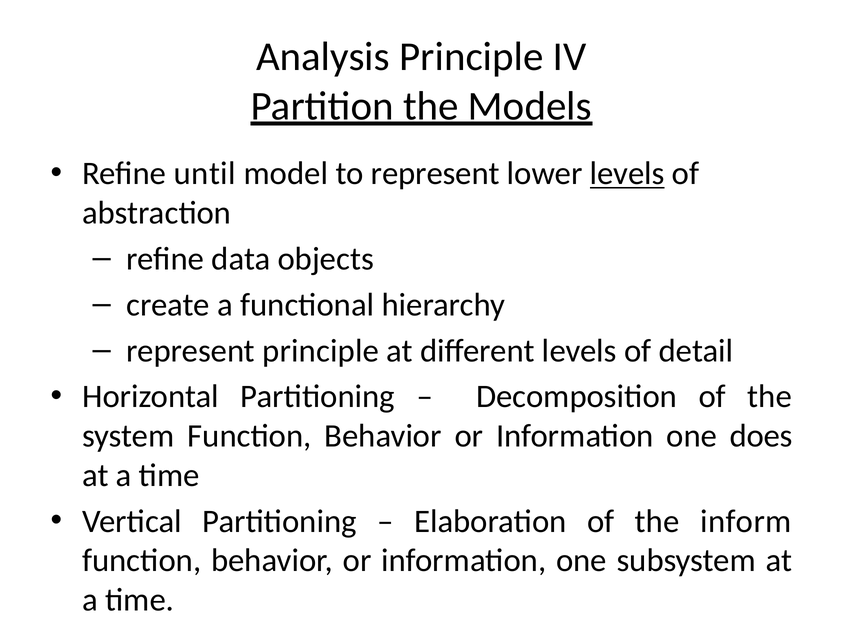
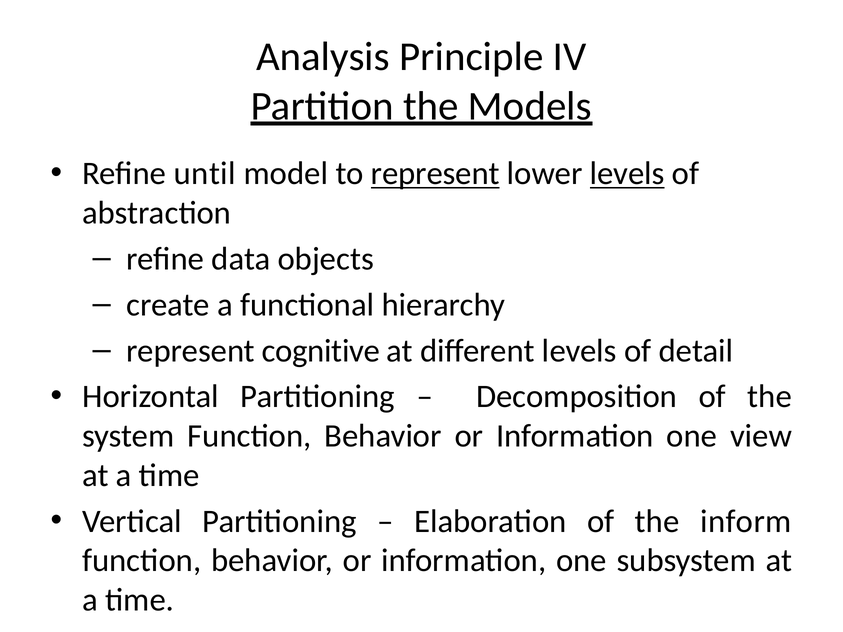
represent underline: none -> present (435, 174)
represent principle: principle -> cognitive (321, 351)
does: does -> view (761, 436)
